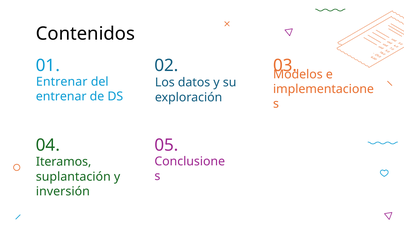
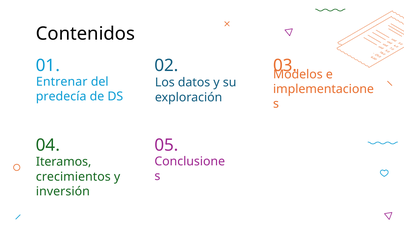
entrenar: entrenar -> predecía (61, 97)
suplantación: suplantación -> crecimientos (73, 177)
